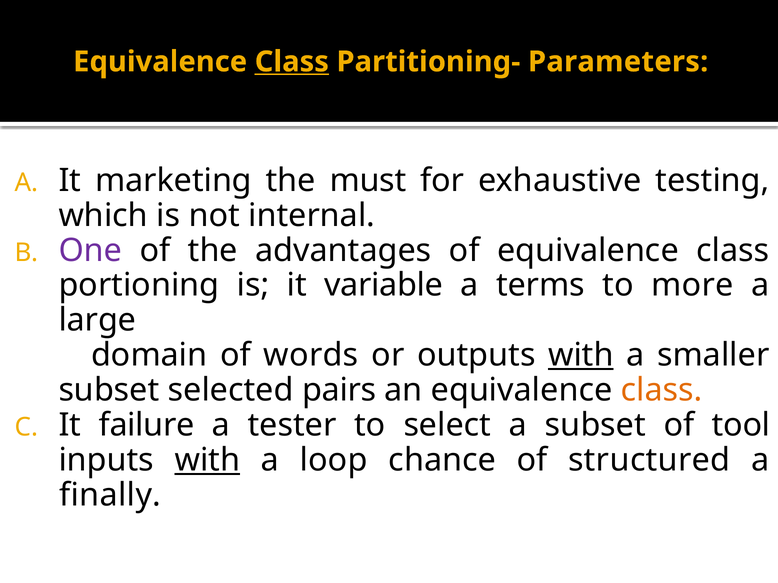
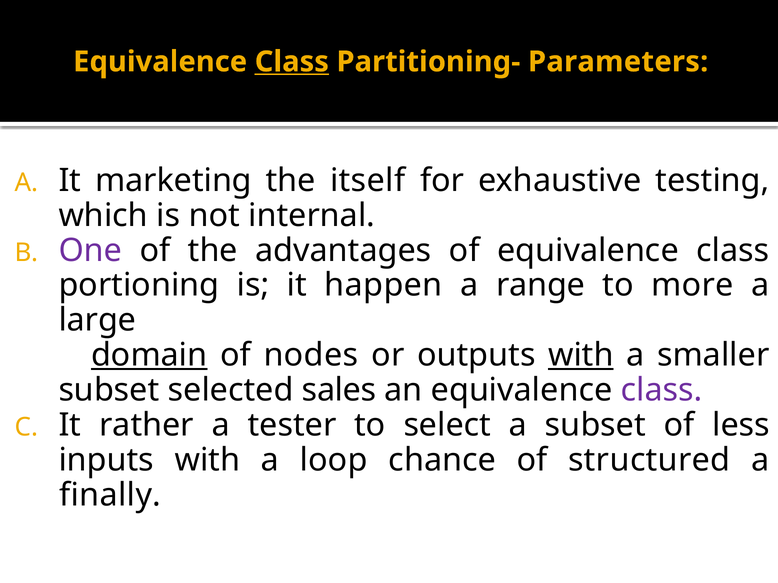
must: must -> itself (368, 181)
variable: variable -> happen (383, 286)
terms: terms -> range (541, 286)
domain underline: none -> present (149, 356)
words: words -> nodes (311, 356)
pairs: pairs -> sales (339, 391)
class colour: orange -> purple (662, 391)
failure: failure -> rather (146, 426)
tool: tool -> less (741, 426)
with underline: present -> none (207, 461)
